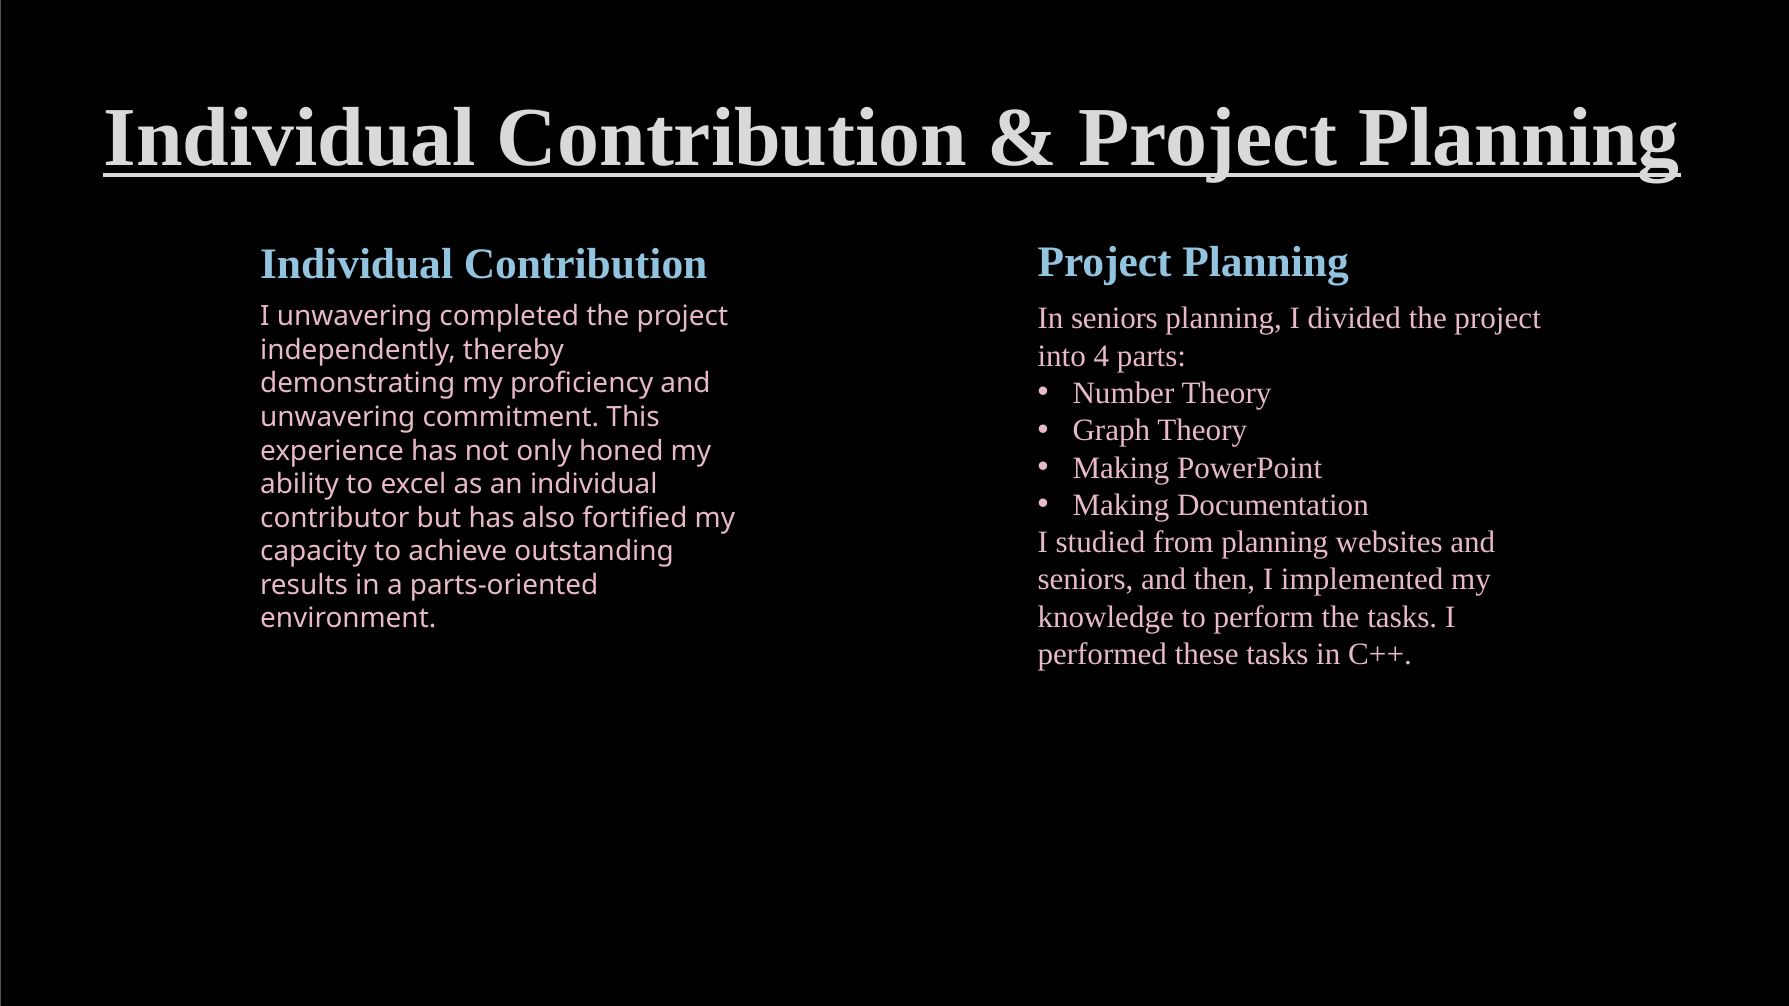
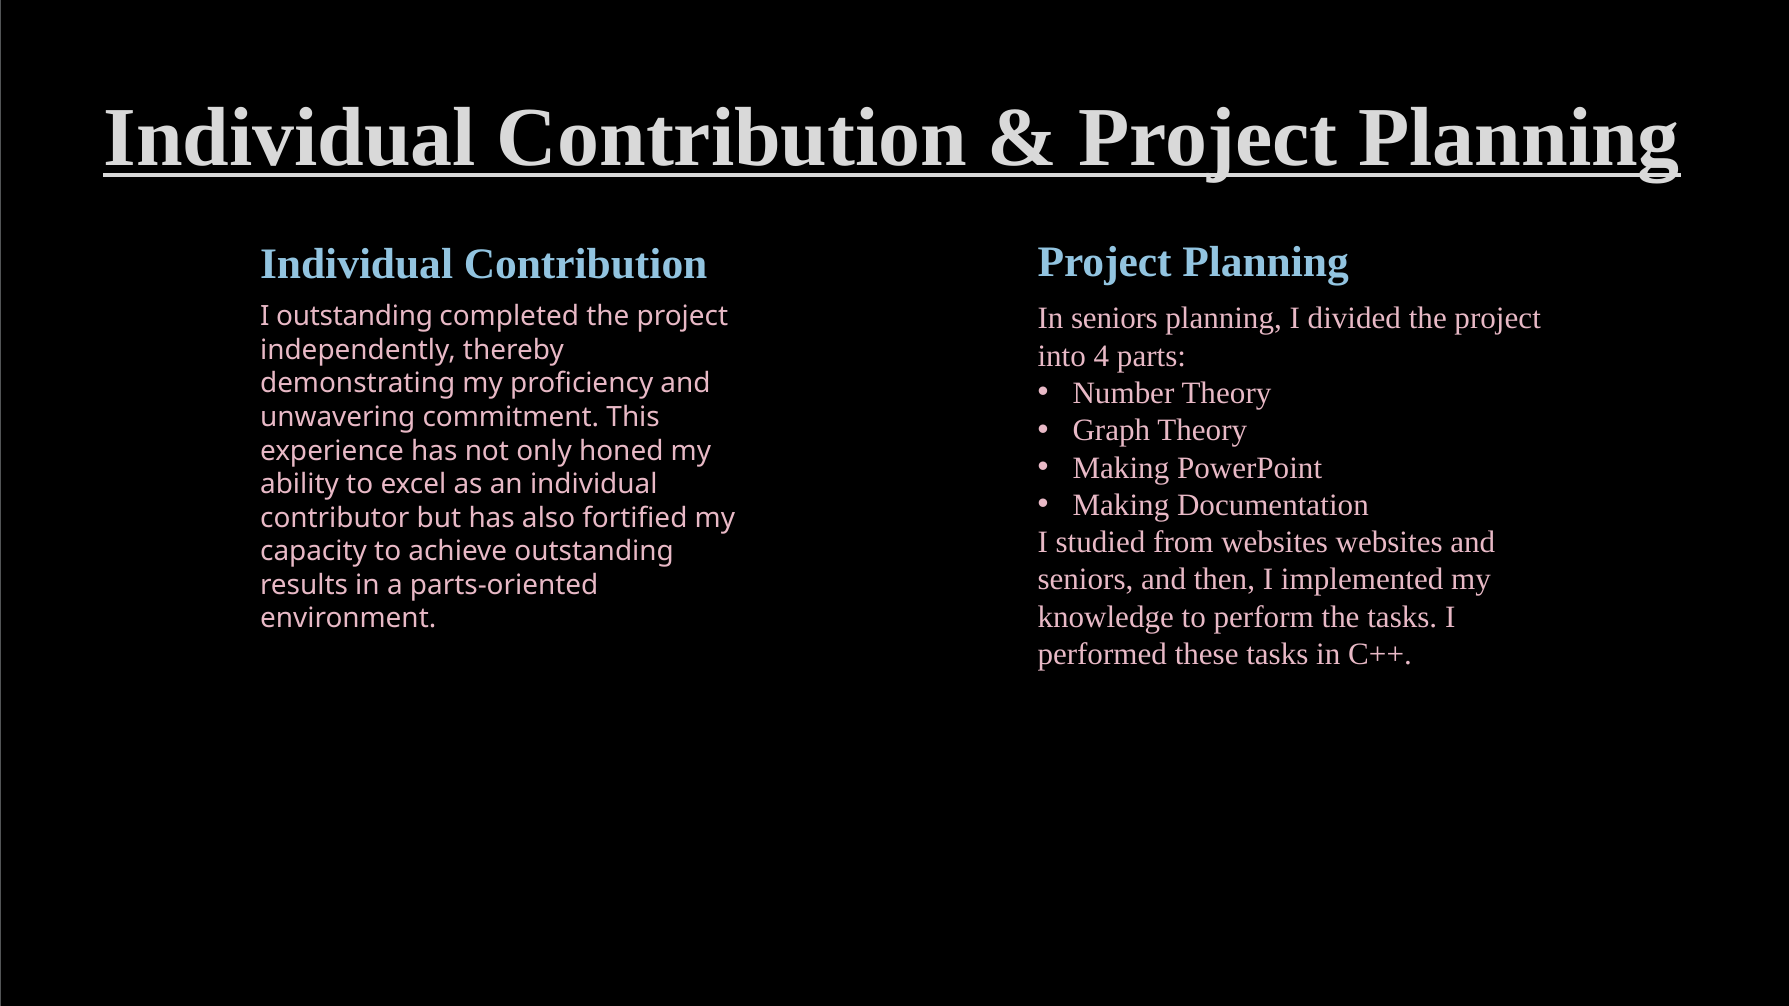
I unwavering: unwavering -> outstanding (355, 317)
from planning: planning -> websites (1275, 543)
